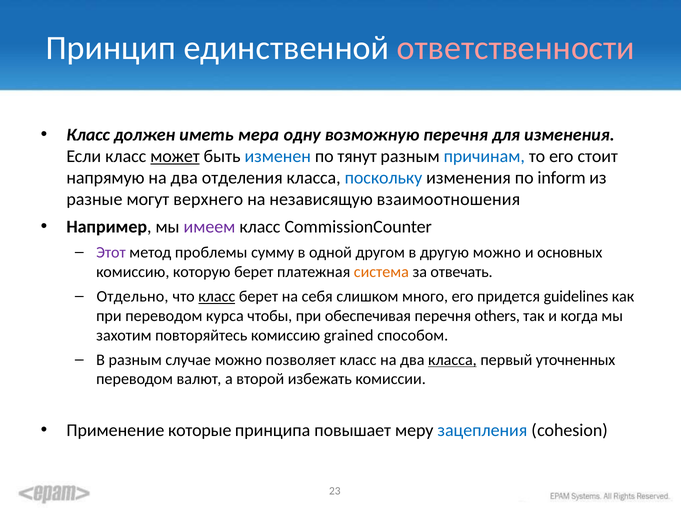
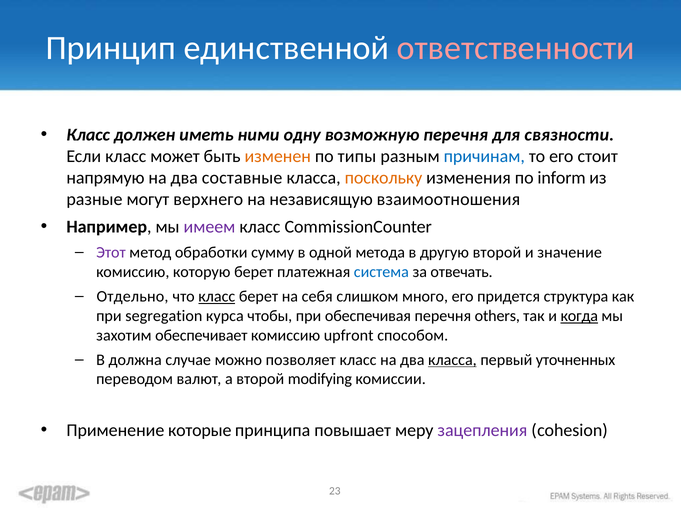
мера: мера -> ними (259, 135)
для изменения: изменения -> связности (569, 135)
может underline: present -> none (175, 156)
изменен colour: blue -> orange (278, 156)
тянут: тянут -> типы (357, 156)
отделения: отделения -> составные (242, 178)
поскольку colour: blue -> orange (384, 178)
проблемы: проблемы -> обработки (211, 253)
другом: другом -> метода (380, 253)
другую можно: можно -> второй (497, 253)
основных: основных -> значение (570, 253)
система colour: orange -> blue (381, 272)
guidelines: guidelines -> структура (576, 296)
при переводом: переводом -> segregation (164, 316)
когда underline: none -> present (579, 316)
повторяйтесь: повторяйтесь -> обеспечивает (201, 335)
grained: grained -> upfront (349, 335)
В разным: разным -> должна (135, 360)
избежать: избежать -> modifying (320, 379)
зацепления colour: blue -> purple (482, 430)
